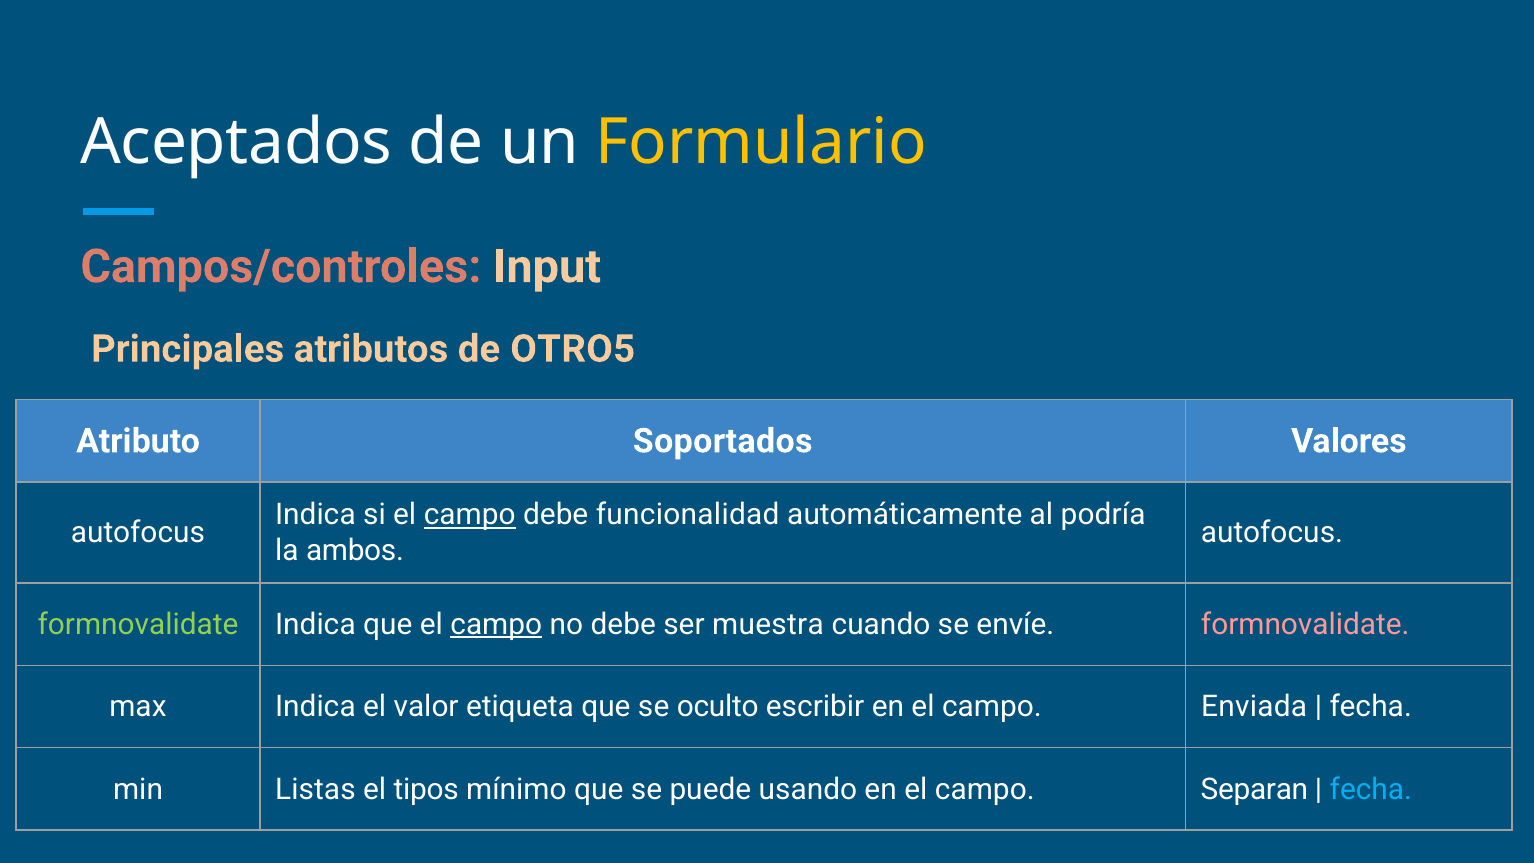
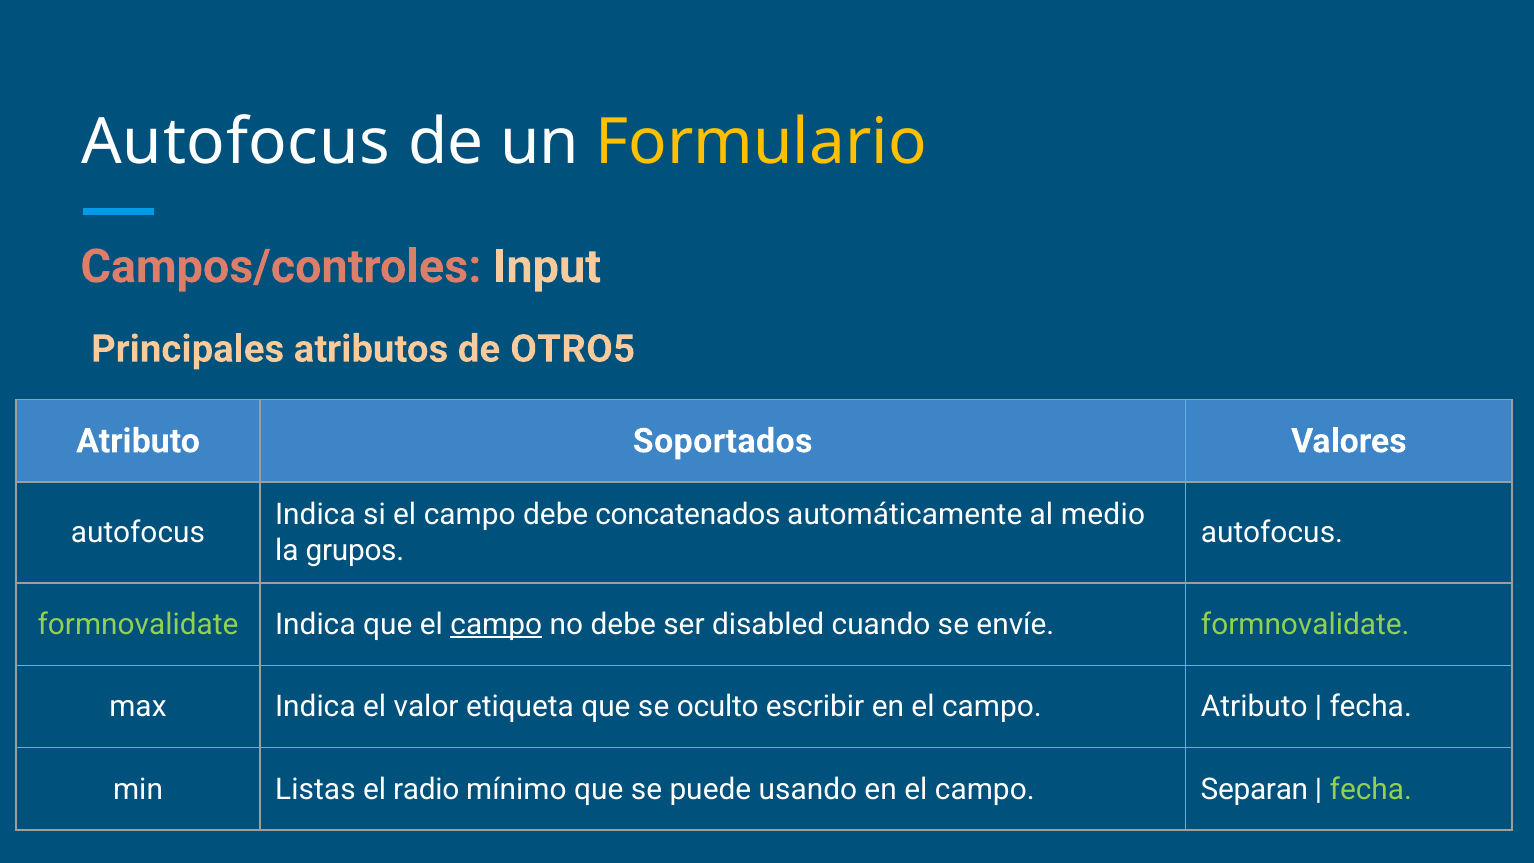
Aceptados: Aceptados -> Autofocus (236, 143)
campo underline: present -> none (470, 515)
funcionalidad: funcionalidad -> concatenados (688, 515)
podría: podría -> medio (1103, 515)
ambos: ambos -> grupos (355, 550)
muestra: muestra -> disabled (768, 624)
formnovalidate colour: pink -> light green (1305, 624)
campo Enviada: Enviada -> Atributo (1254, 707)
tipos: tipos -> radio (426, 789)
fecha colour: light blue -> light green (1371, 789)
